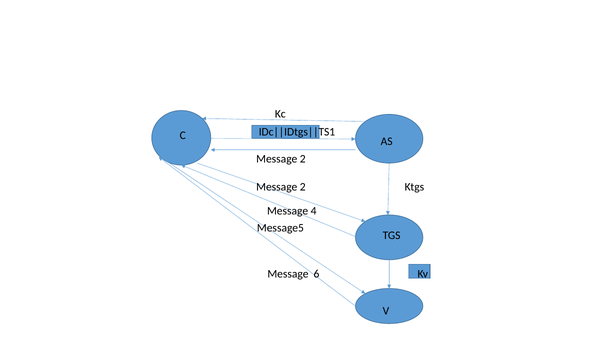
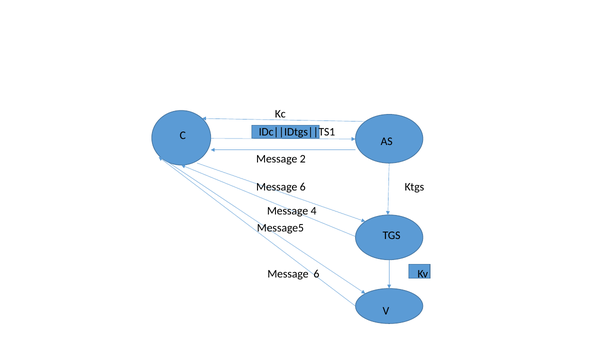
2: 2 -> 6 (303, 186)
